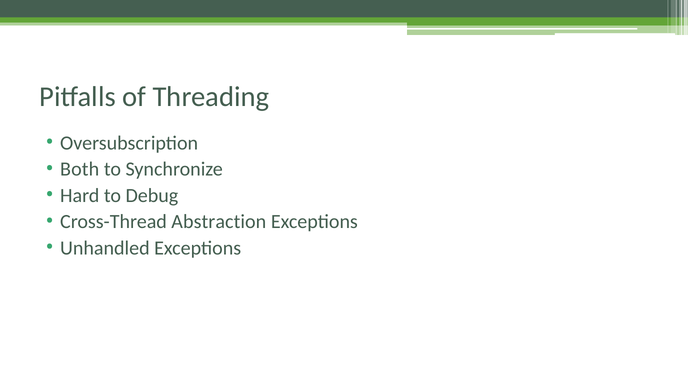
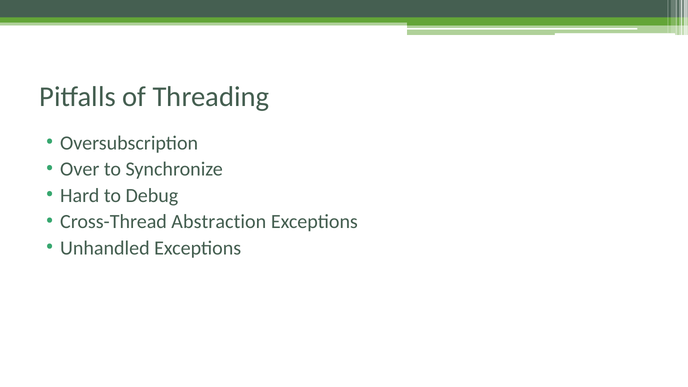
Both: Both -> Over (80, 169)
